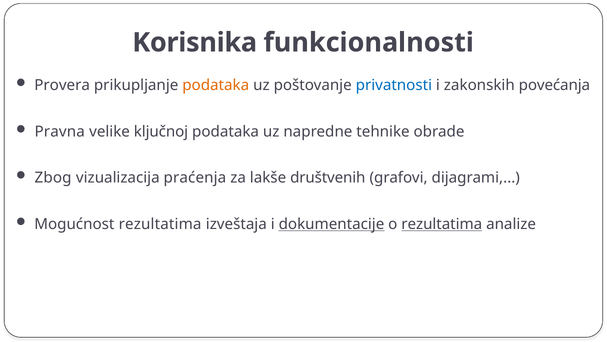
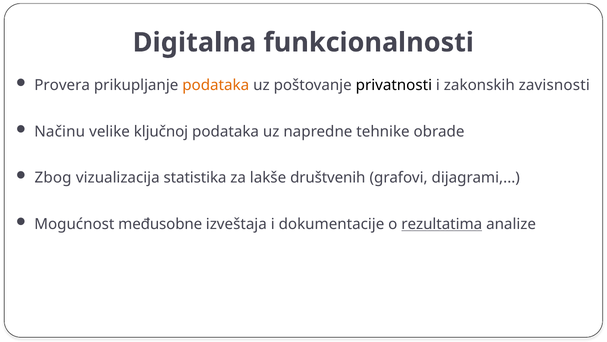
Korisnika: Korisnika -> Digitalna (194, 42)
privatnosti colour: blue -> black (394, 85)
povećanja: povećanja -> zavisnosti (554, 85)
Pravna: Pravna -> Načinu (60, 131)
praćenja: praćenja -> statistika (195, 178)
Mogućnost rezultatima: rezultatima -> međusobne (160, 224)
dokumentacije underline: present -> none (331, 224)
